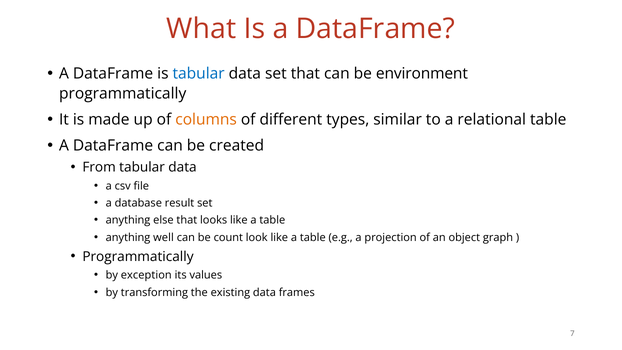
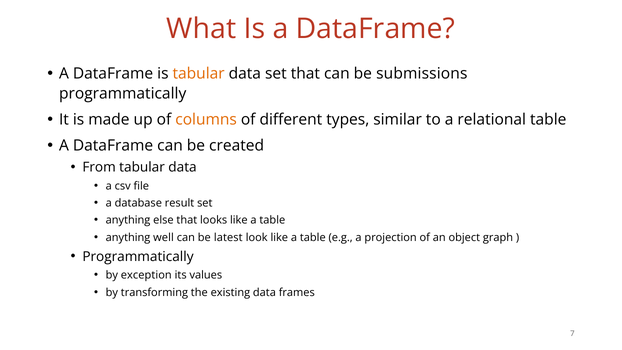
tabular colour: blue -> orange (199, 74)
environment: environment -> submissions (422, 74)
count: count -> latest (228, 237)
